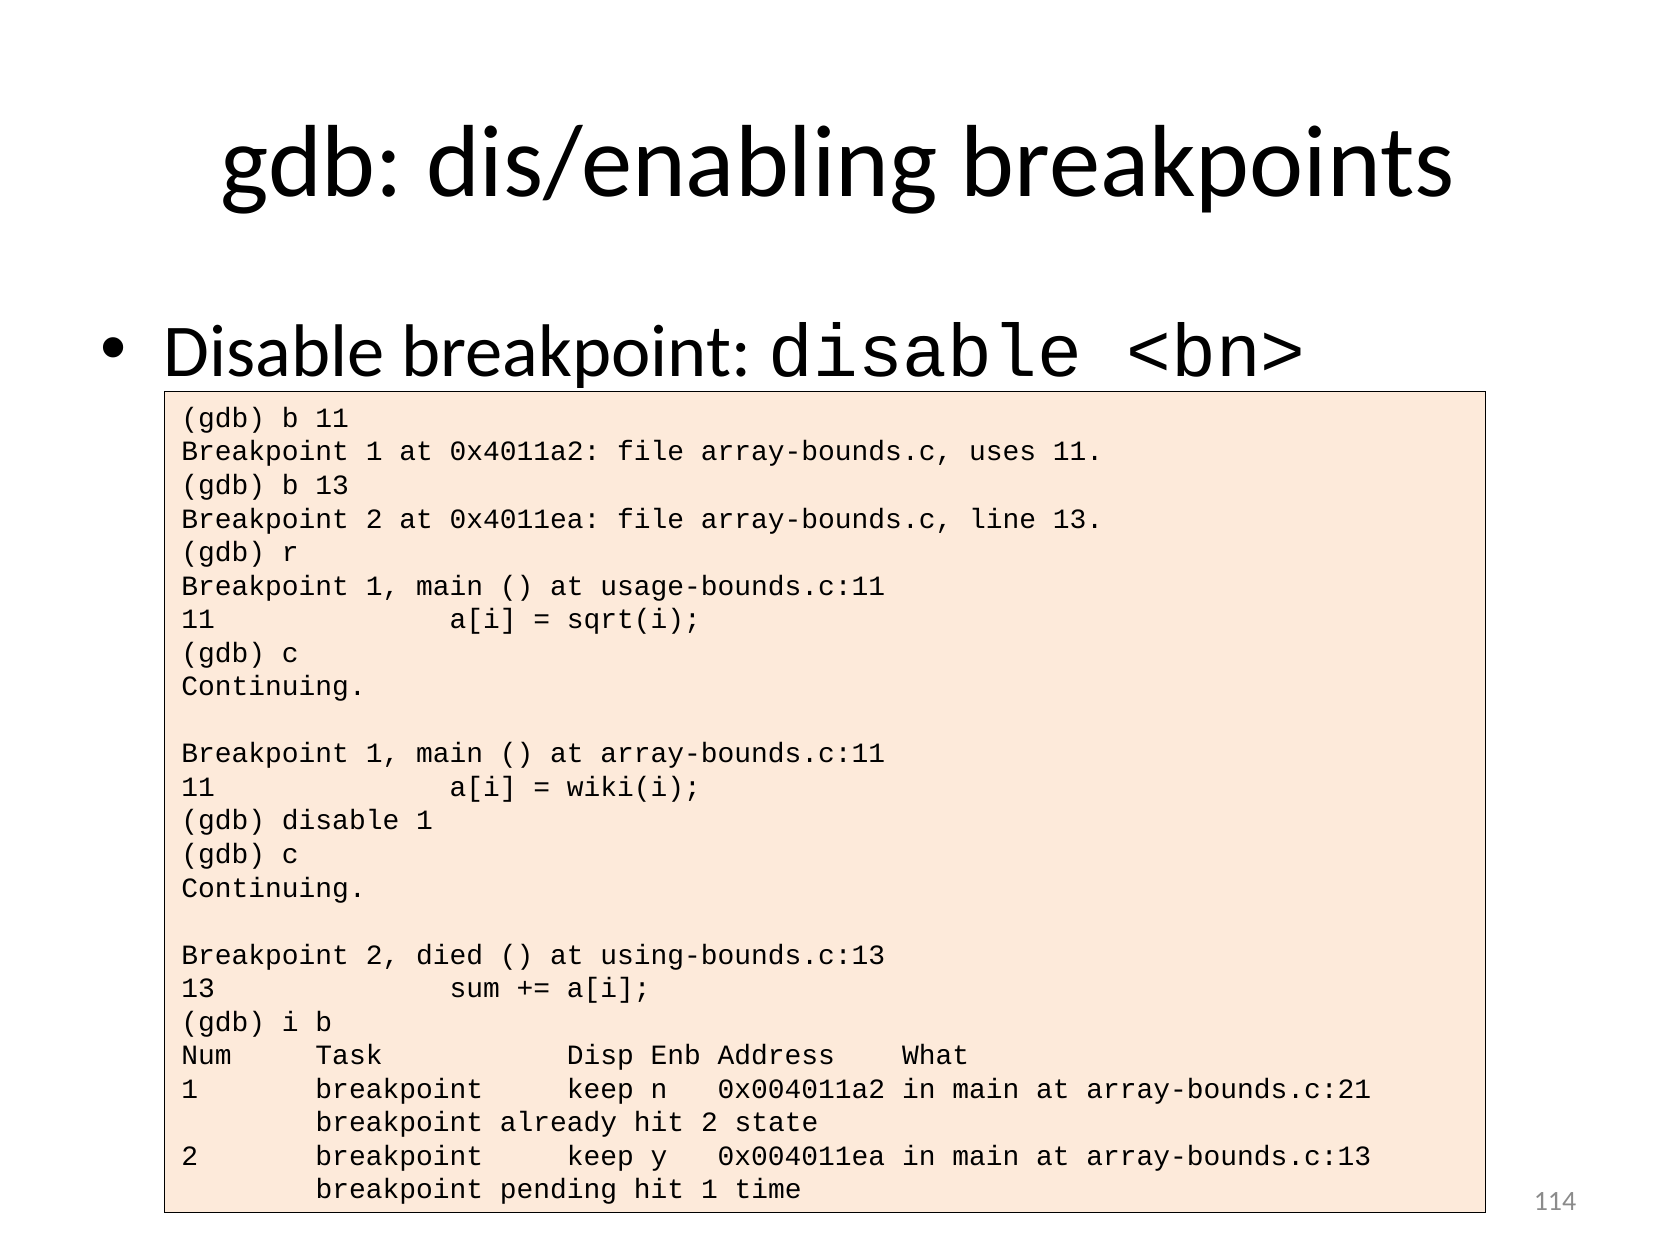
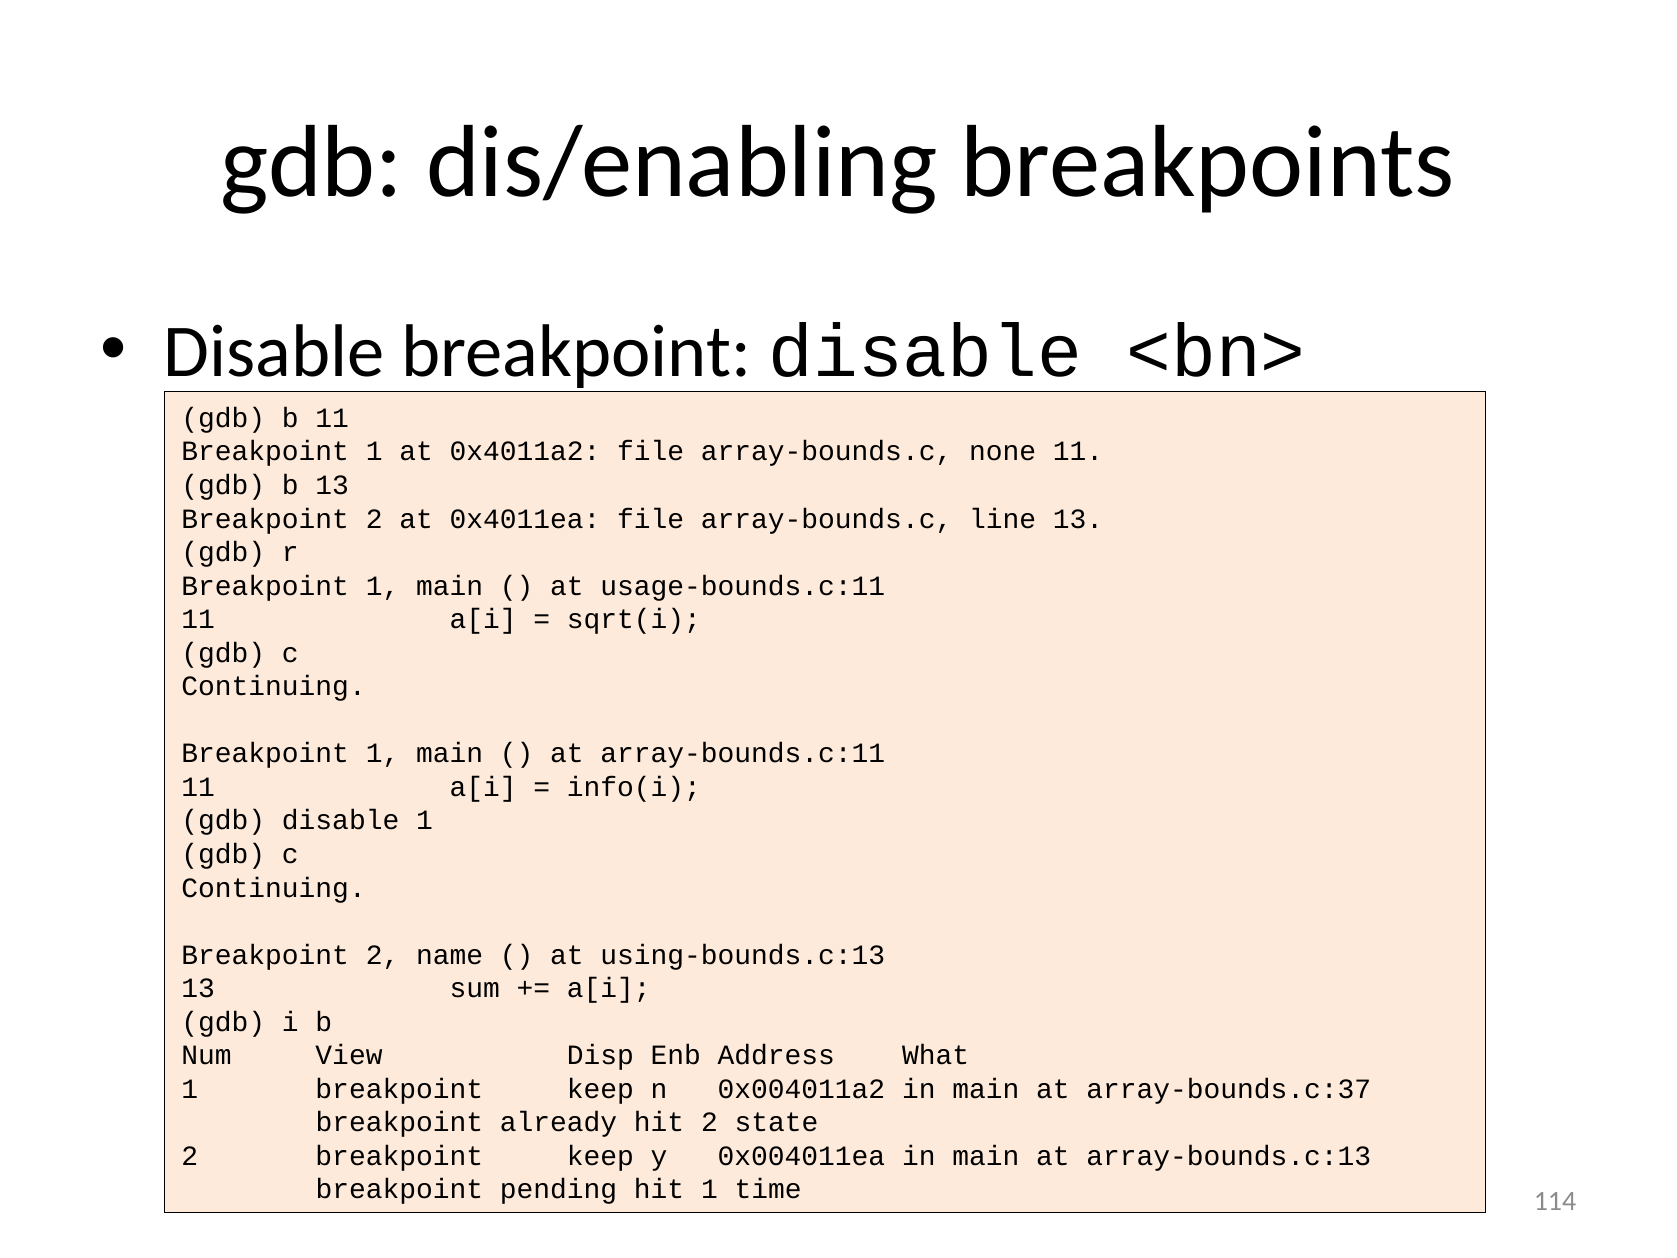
uses: uses -> none (1003, 452)
wiki(i: wiki(i -> info(i (634, 787)
died: died -> name (450, 955)
Task: Task -> View (349, 1055)
array-bounds.c:21: array-bounds.c:21 -> array-bounds.c:37 (1229, 1089)
